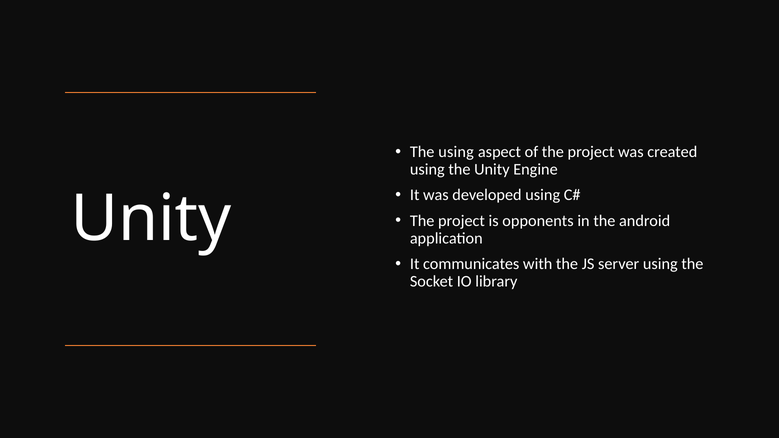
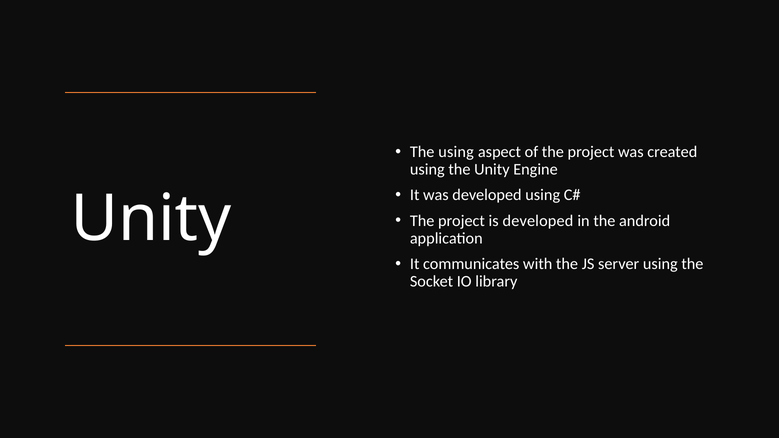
is opponents: opponents -> developed (538, 221)
